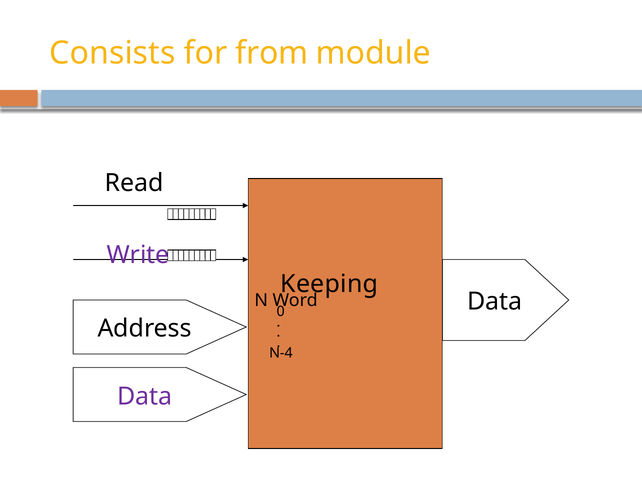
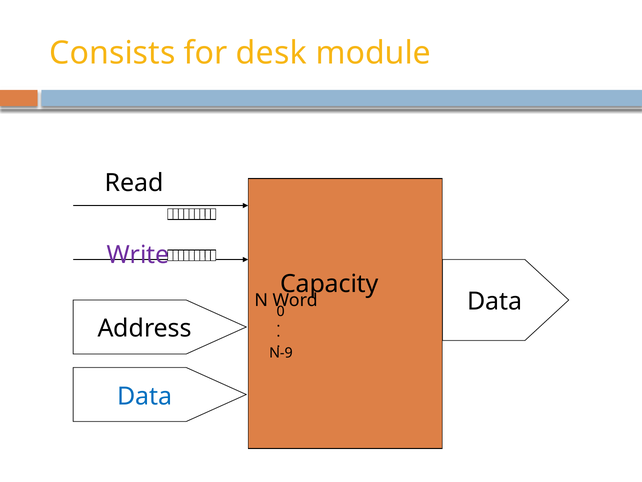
from: from -> desk (271, 53)
Keeping: Keeping -> Capacity (329, 284)
N-4: N-4 -> N-9 (281, 352)
Data colour: purple -> blue (145, 396)
